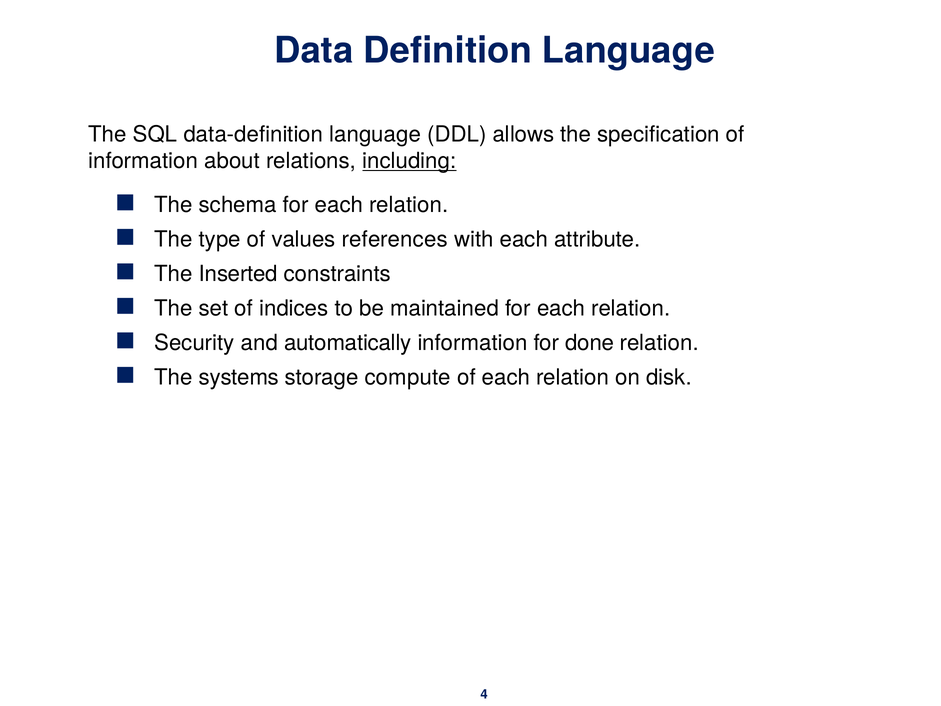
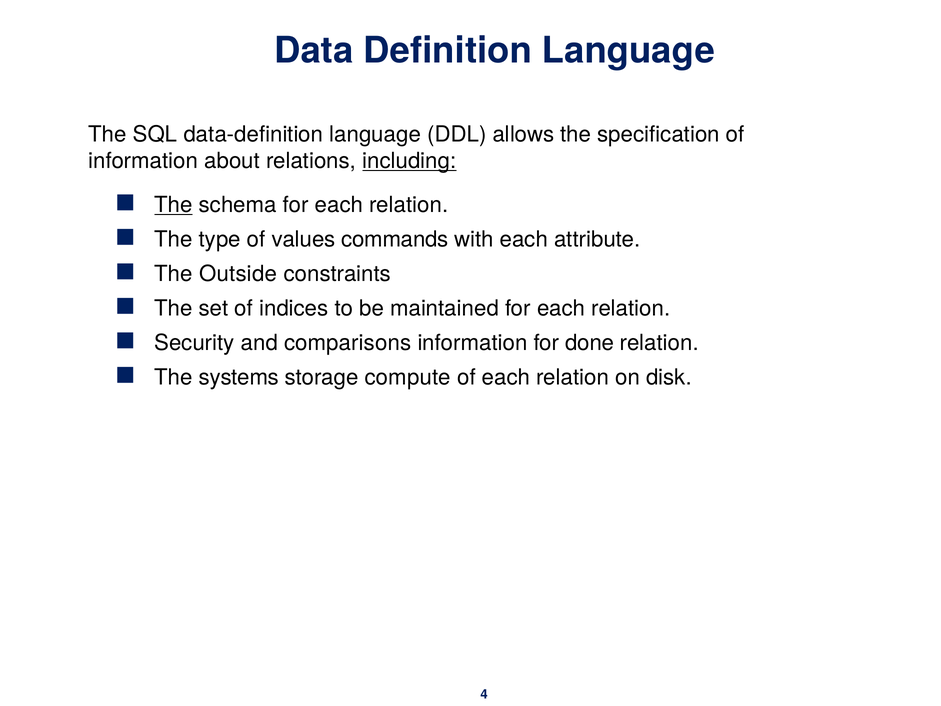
The underline: none -> present (173, 205)
references: references -> commands (395, 239)
Inserted: Inserted -> Outside (238, 274)
automatically: automatically -> comparisons (348, 343)
